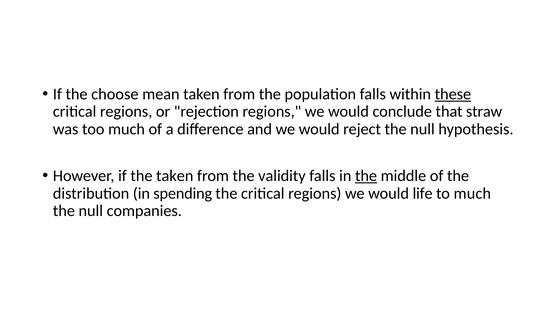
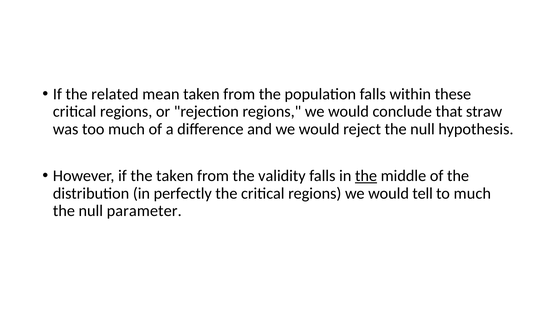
choose: choose -> related (115, 94)
these underline: present -> none (453, 94)
spending: spending -> perfectly (183, 194)
life: life -> tell (423, 194)
companies: companies -> parameter (144, 211)
